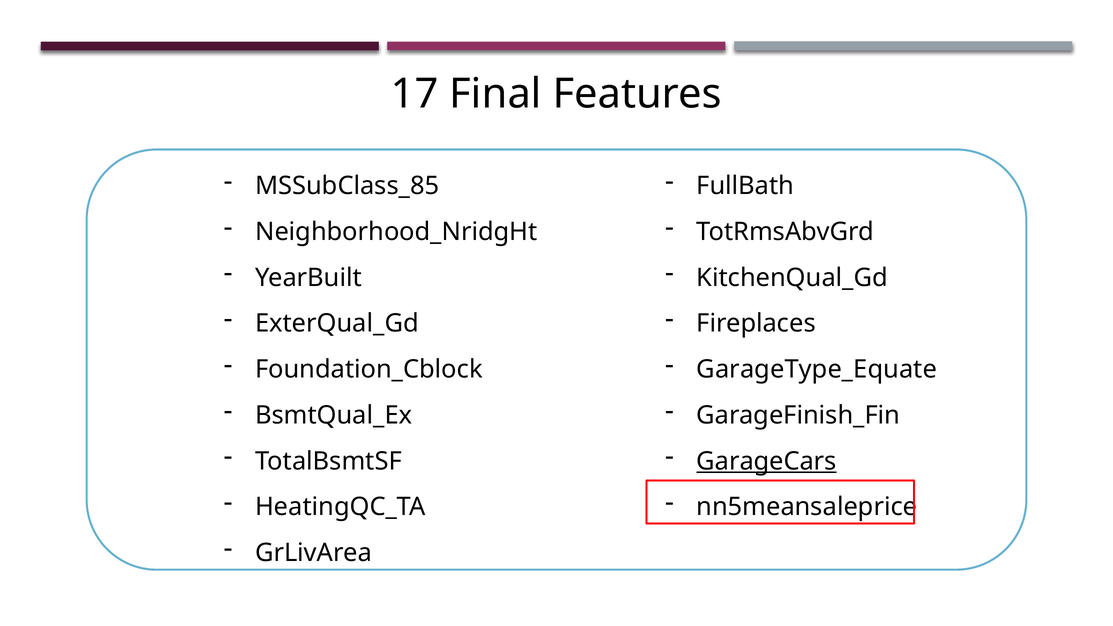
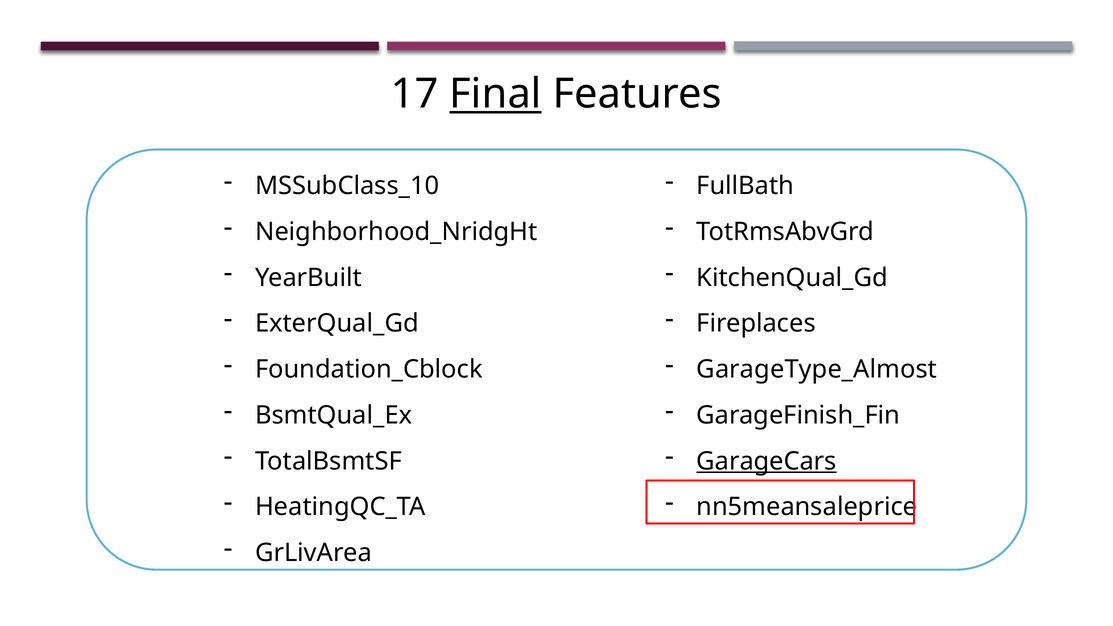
Final underline: none -> present (496, 94)
MSSubClass_85: MSSubClass_85 -> MSSubClass_10 (347, 186)
GarageType_Equate: GarageType_Equate -> GarageType_Almost (817, 369)
